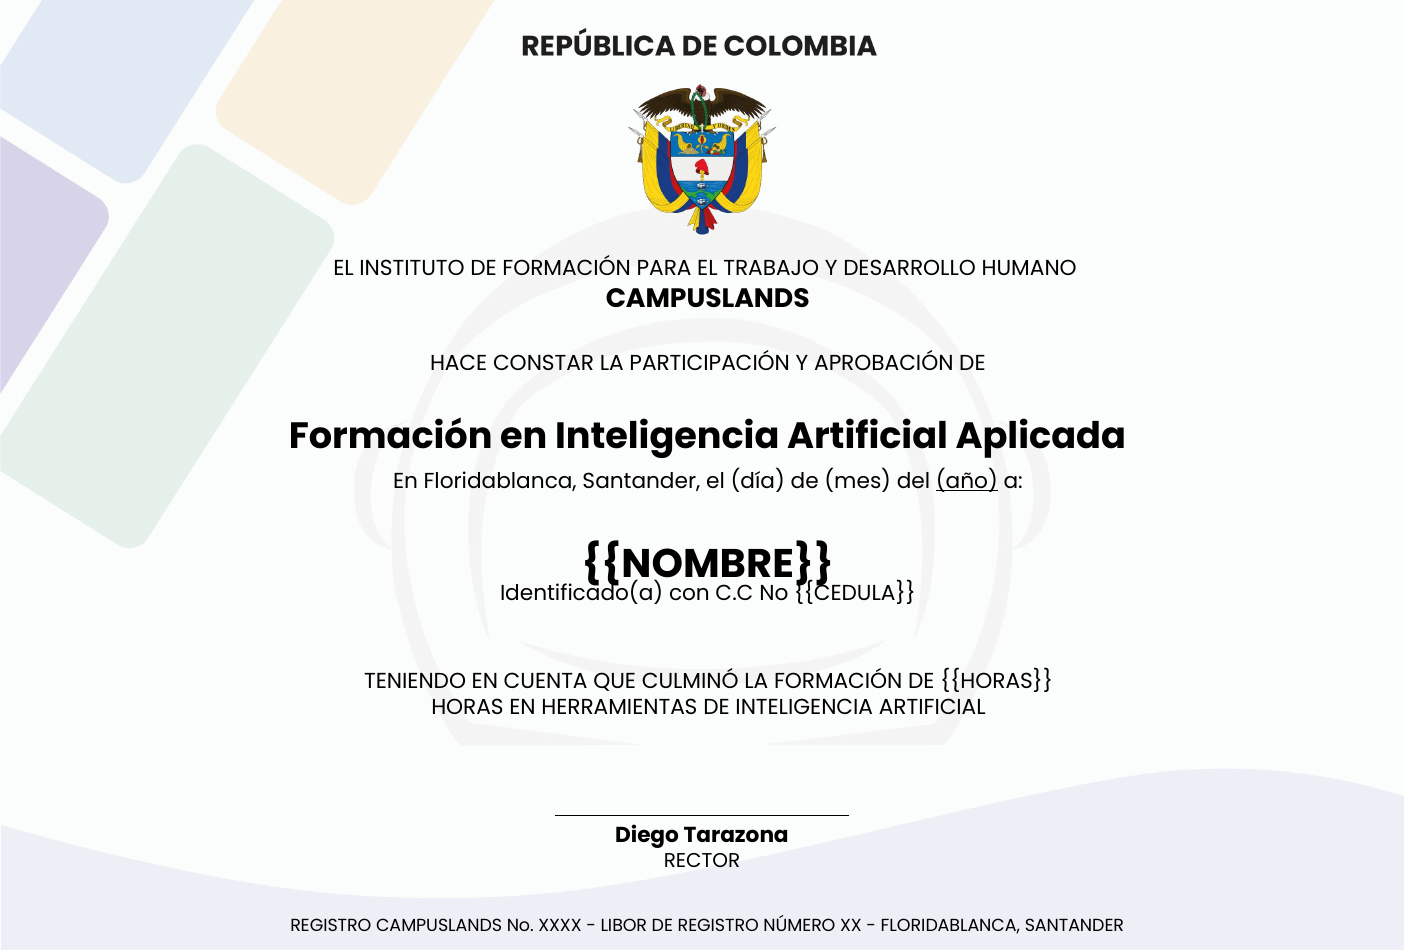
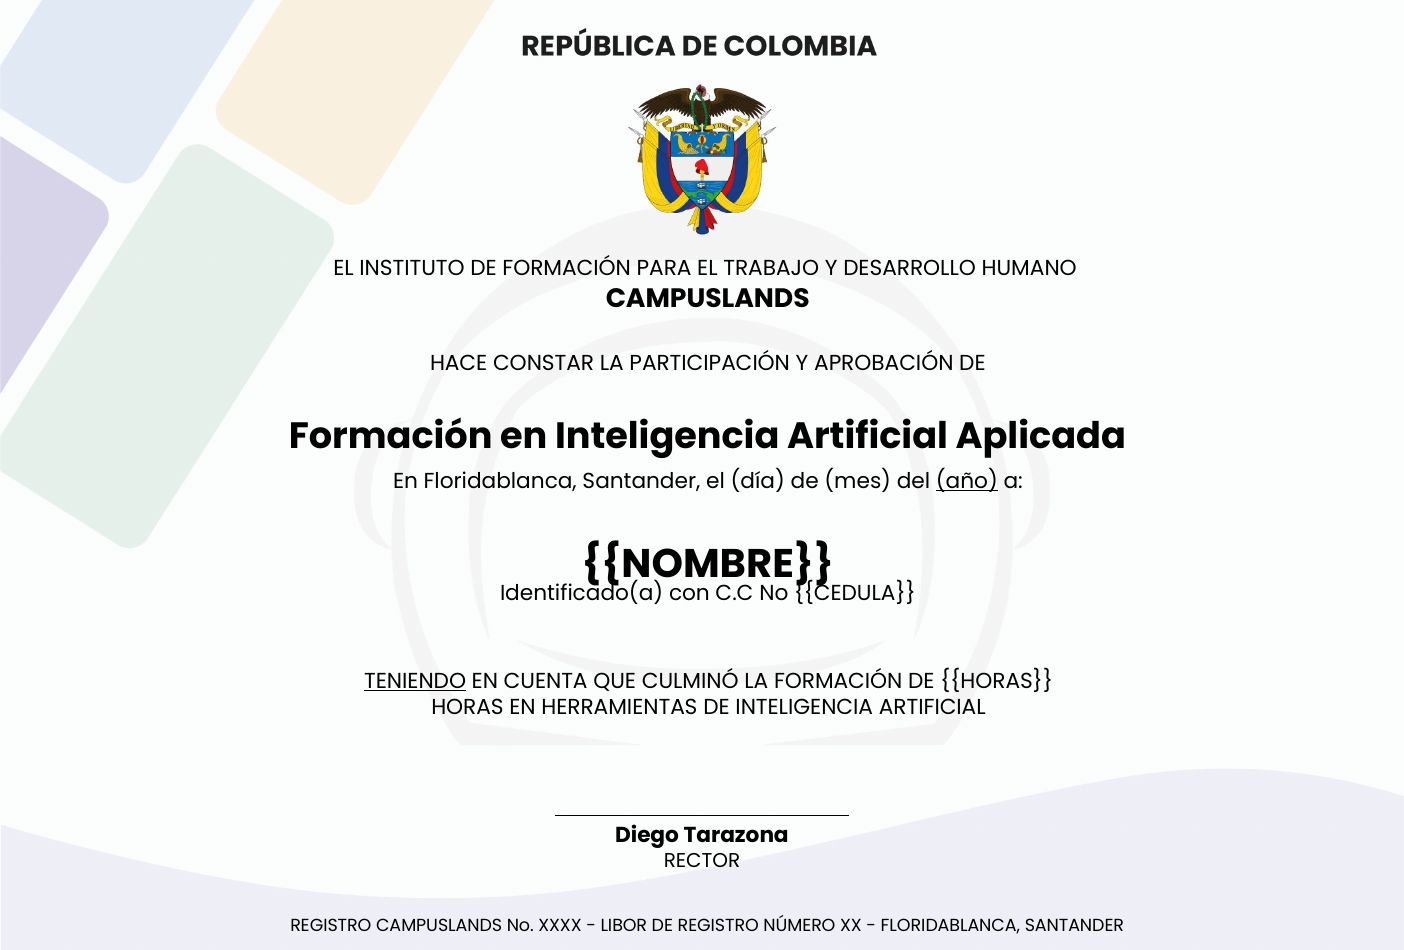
TENIENDO underline: none -> present (415, 681)
